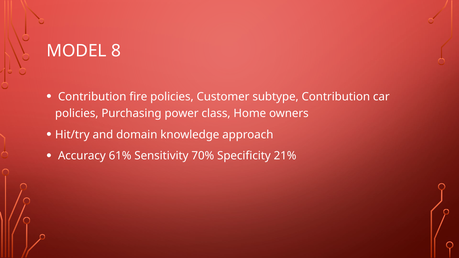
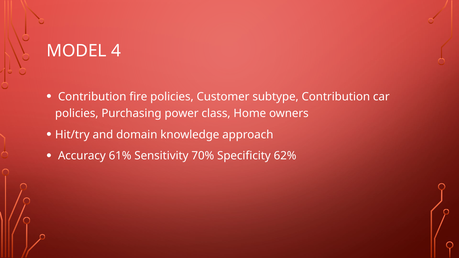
8: 8 -> 4 (116, 51)
21%: 21% -> 62% (285, 156)
